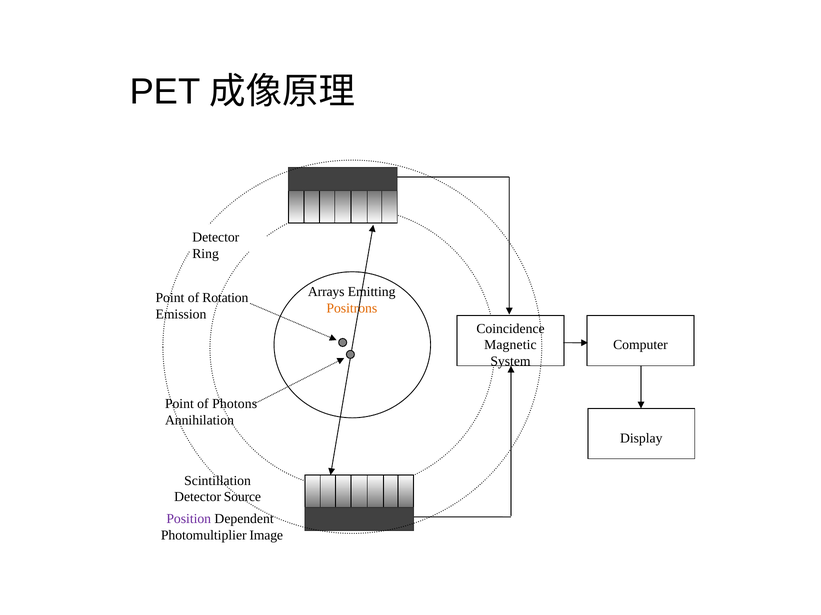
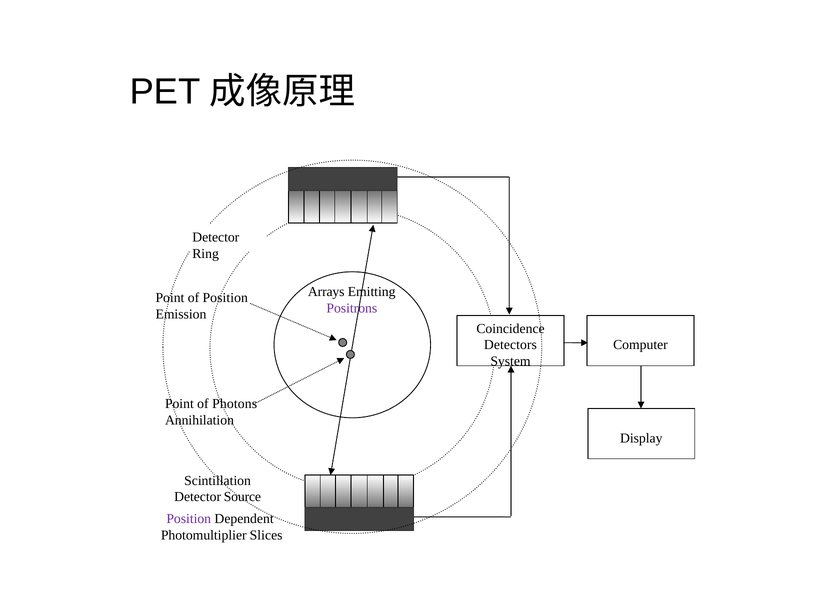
of Rotation: Rotation -> Position (225, 298)
Positrons colour: orange -> purple (352, 309)
Magnetic: Magnetic -> Detectors (510, 345)
Image: Image -> Slices (266, 536)
